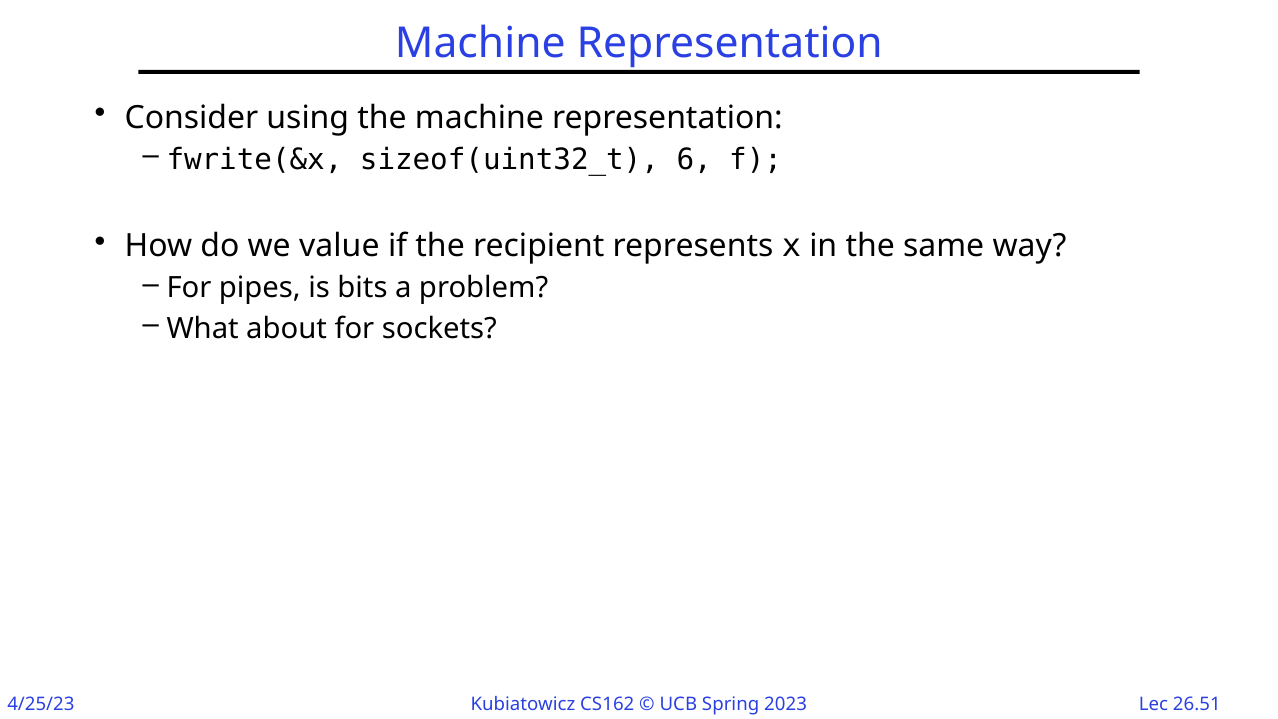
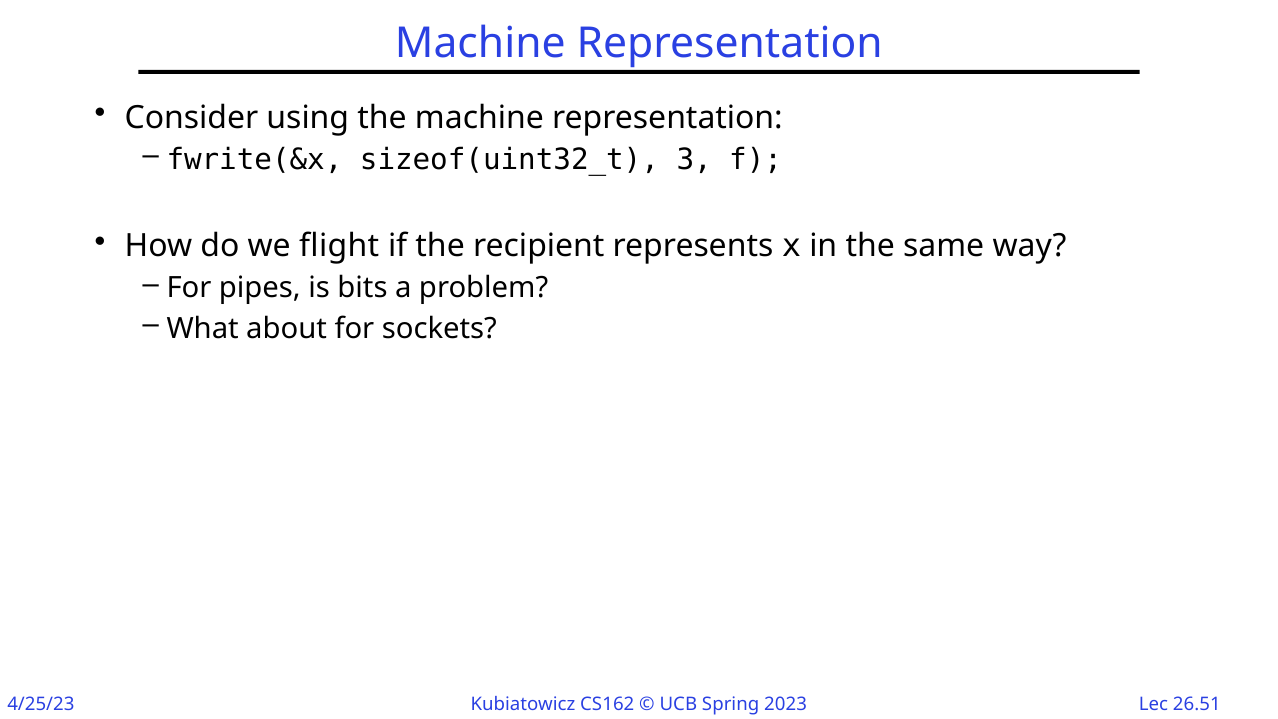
6: 6 -> 3 (694, 159)
value: value -> flight (339, 246)
